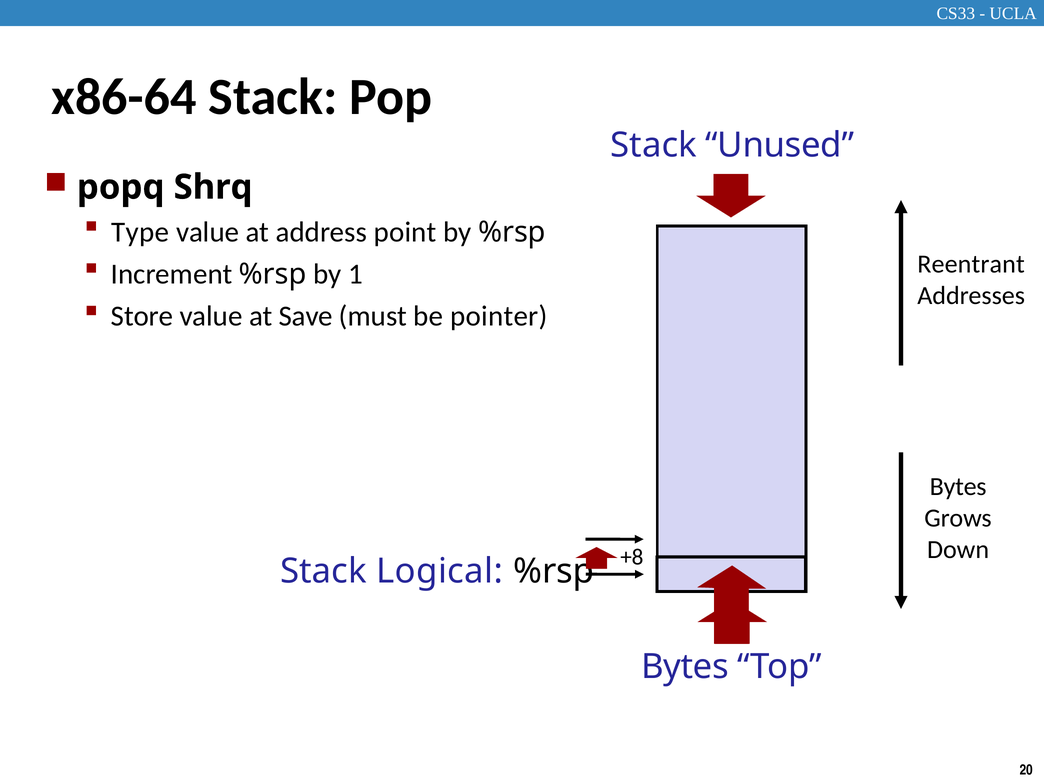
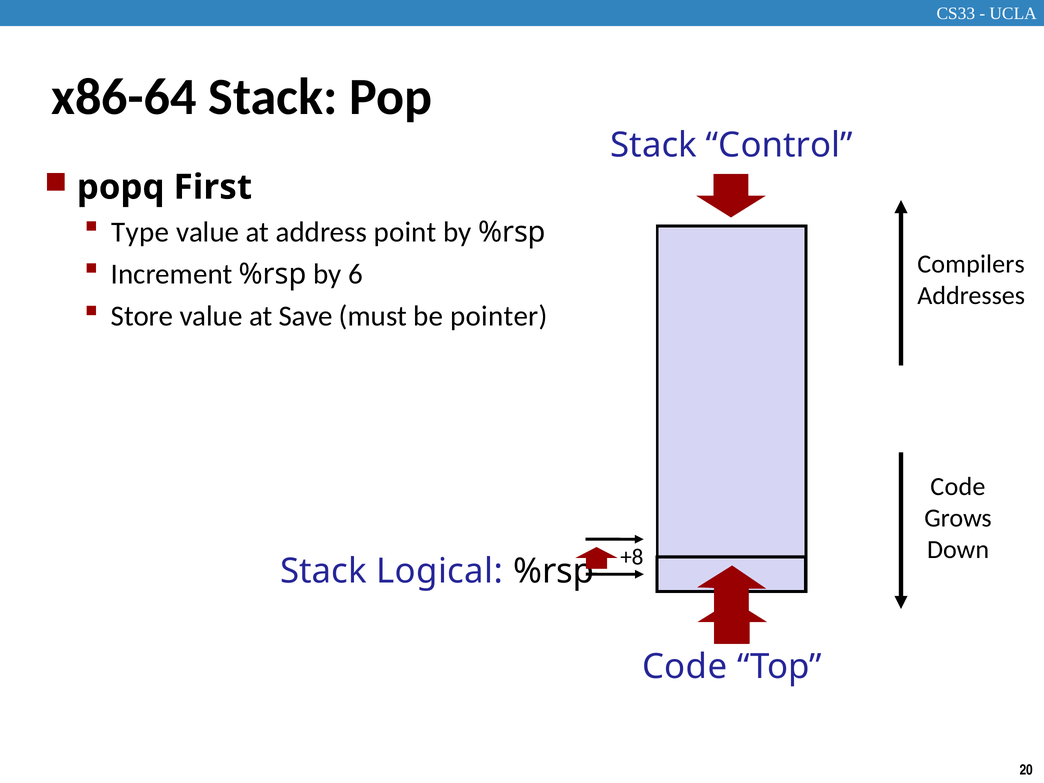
Unused: Unused -> Control (779, 145)
Shrq: Shrq -> First (213, 187)
Reentrant: Reentrant -> Compilers (971, 264)
1: 1 -> 6 (355, 274)
Bytes: Bytes -> Code (958, 487)
Bytes: Bytes -> Code (685, 667)
